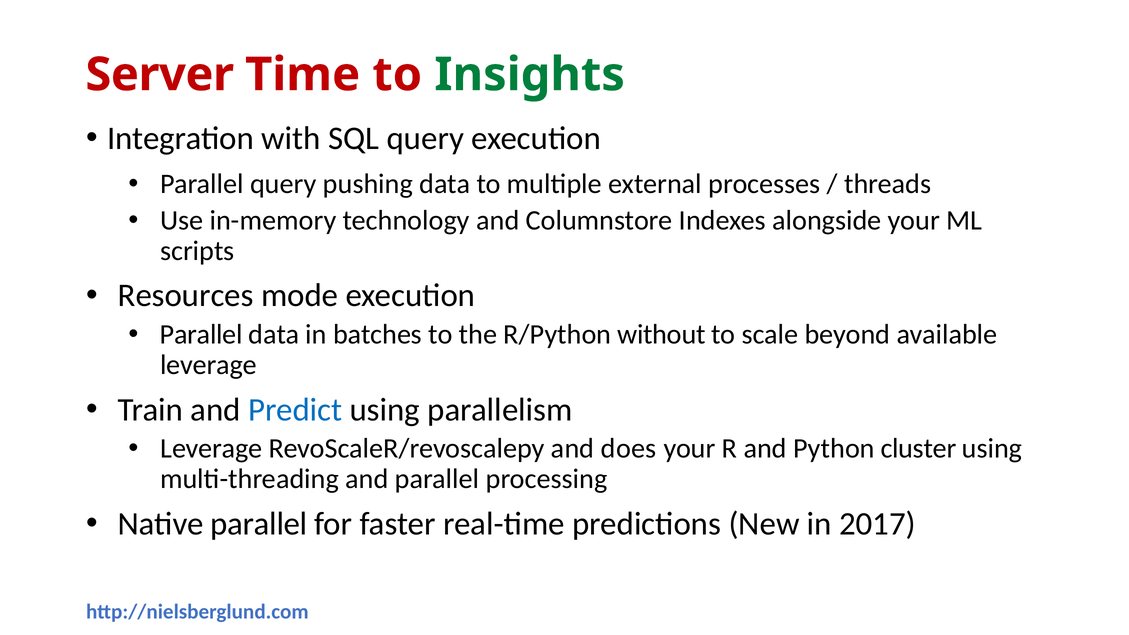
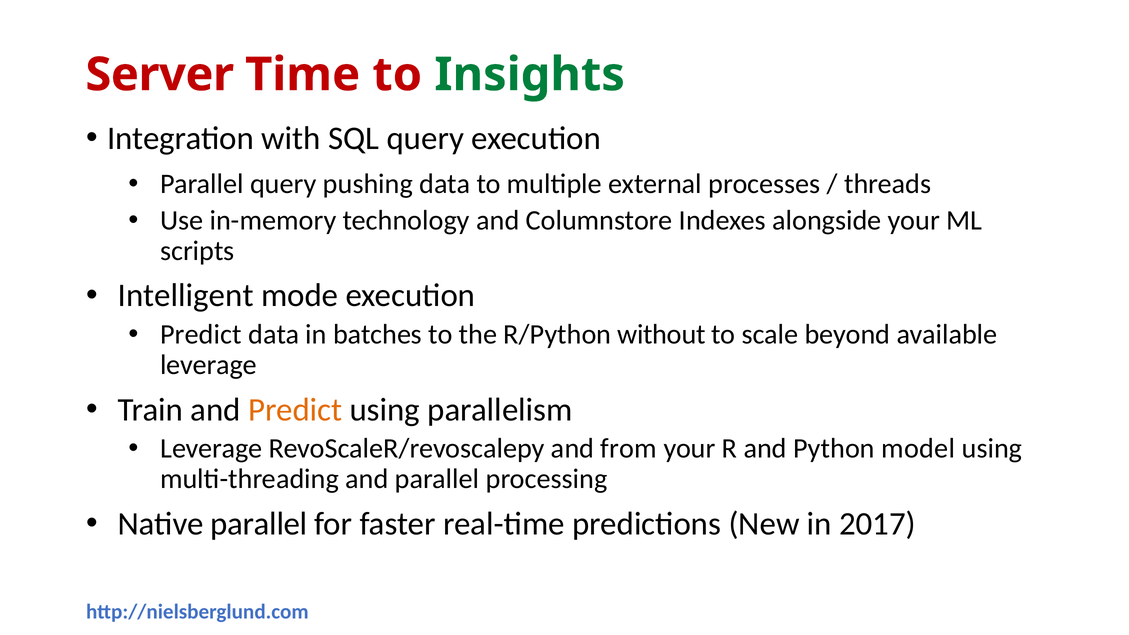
Resources: Resources -> Intelligent (186, 296)
Parallel: Parallel -> Predict (201, 334)
Predict colour: blue -> orange (295, 410)
does: does -> from (629, 449)
cluster: cluster -> model (918, 449)
